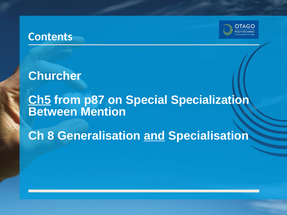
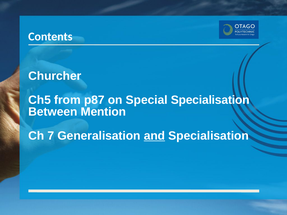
Ch5 underline: present -> none (40, 100)
Special Specialization: Specialization -> Specialisation (210, 100)
8: 8 -> 7 (51, 136)
